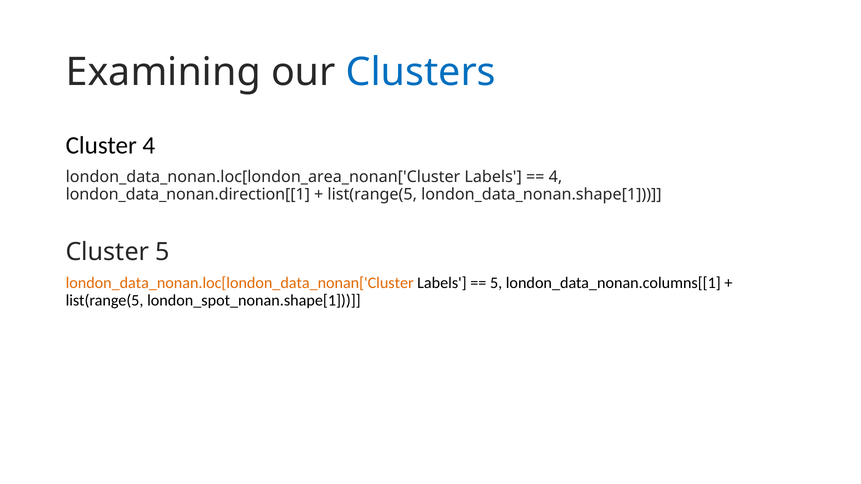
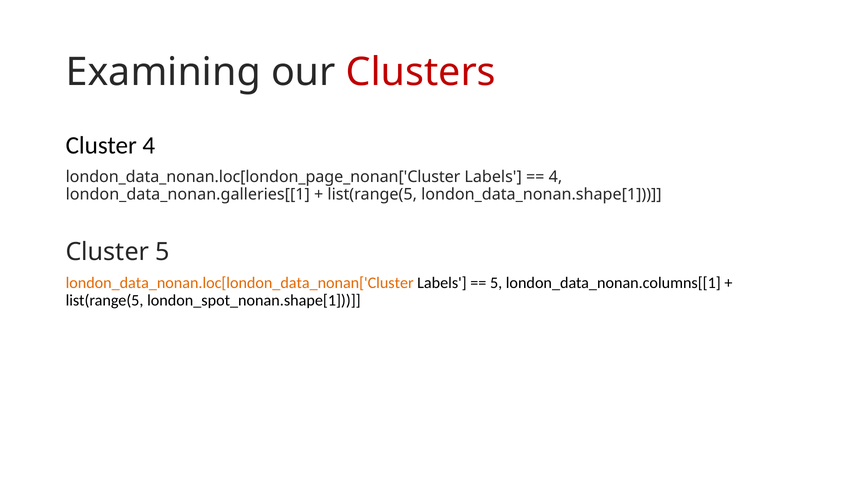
Clusters colour: blue -> red (421, 72)
london_data_nonan.loc[london_area_nonan['Cluster: london_data_nonan.loc[london_area_nonan['Cluster -> london_data_nonan.loc[london_page_nonan['Cluster (263, 177)
london_data_nonan.direction[[1: london_data_nonan.direction[[1 -> london_data_nonan.galleries[[1 (188, 194)
